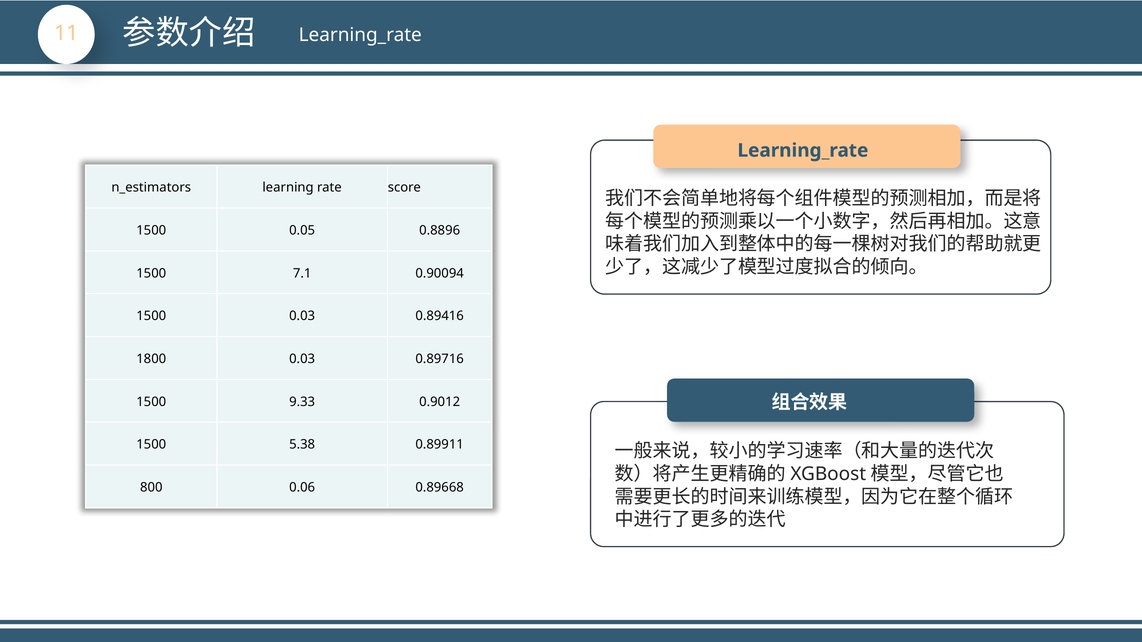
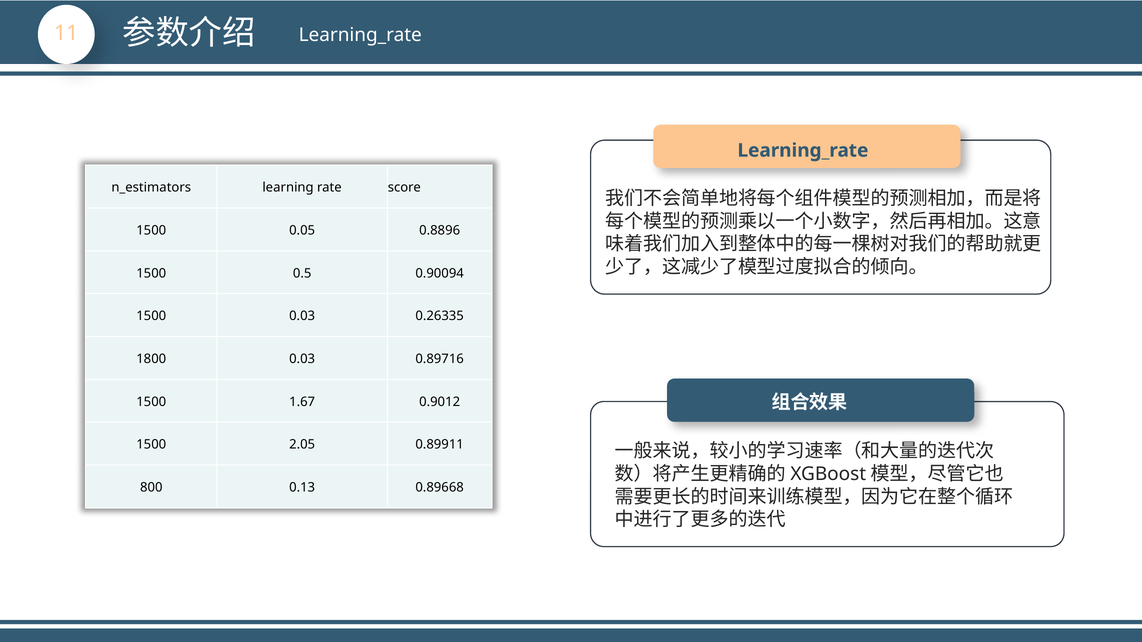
7.1: 7.1 -> 0.5 (302, 273)
0.89416: 0.89416 -> 0.26335 (440, 316)
9.33: 9.33 -> 1.67 (302, 402)
5.38: 5.38 -> 2.05 (302, 445)
0.06: 0.06 -> 0.13 (302, 488)
